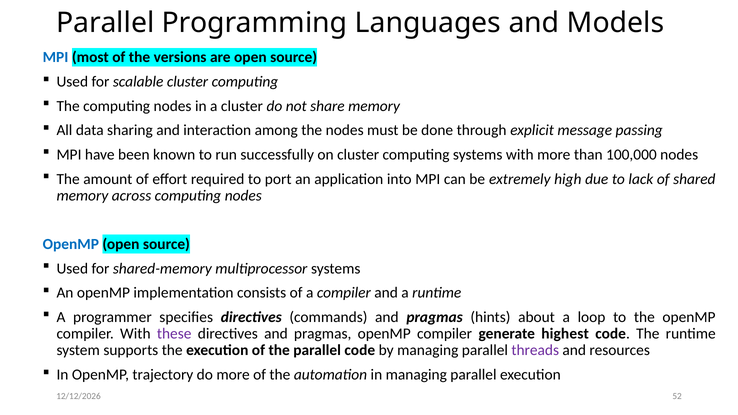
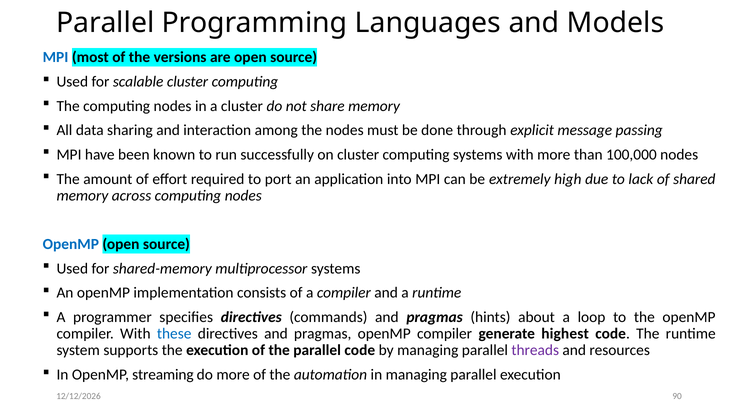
these colour: purple -> blue (174, 334)
trajectory: trajectory -> streaming (163, 375)
52: 52 -> 90 (677, 396)
